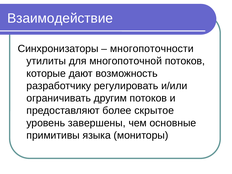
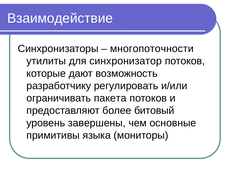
многопоточной: многопоточной -> синхронизатор (126, 61)
другим: другим -> пакета (110, 98)
скрытое: скрытое -> битовый (154, 111)
